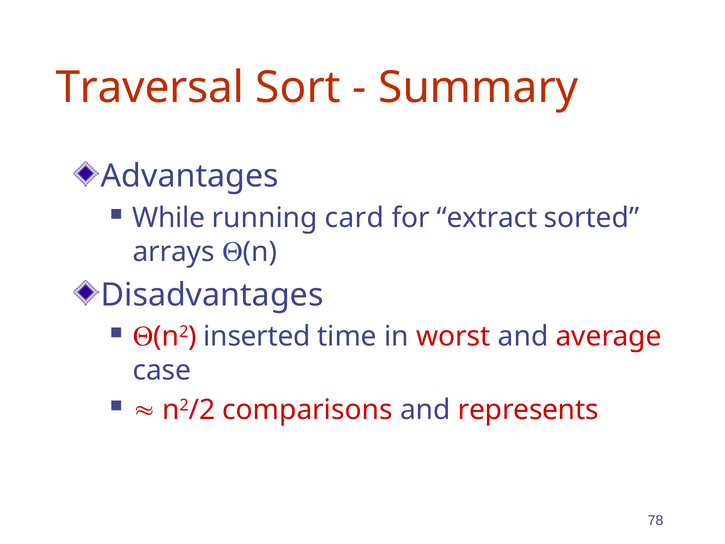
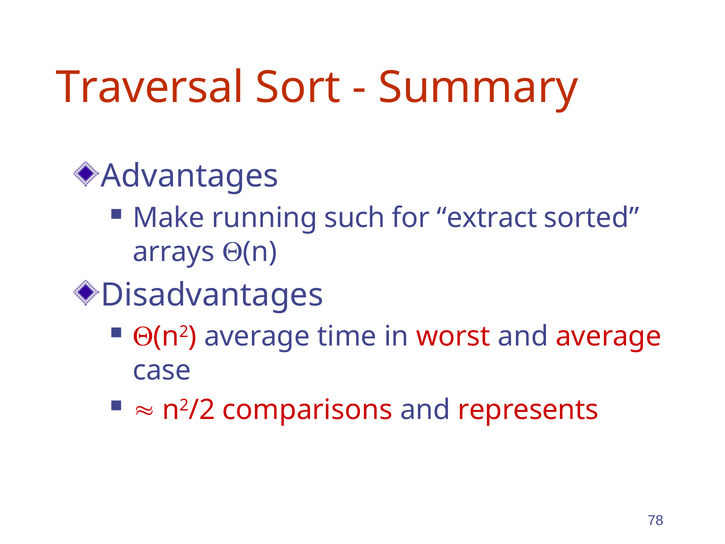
While: While -> Make (169, 218)
card: card -> such (355, 218)
inserted: inserted -> average (257, 336)
